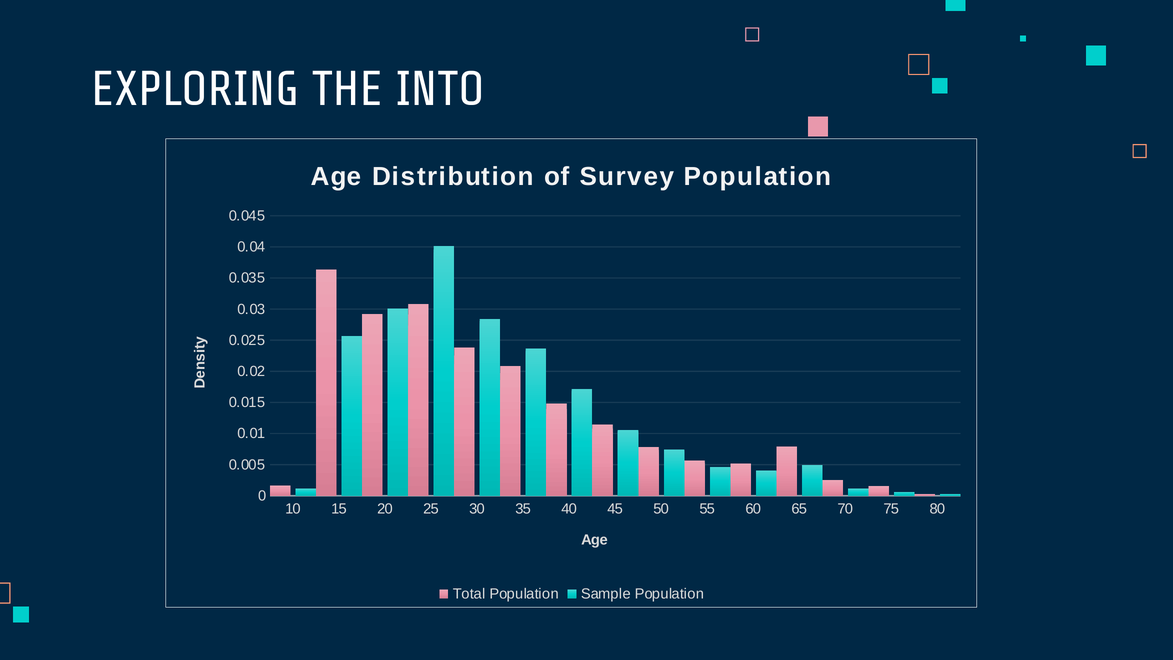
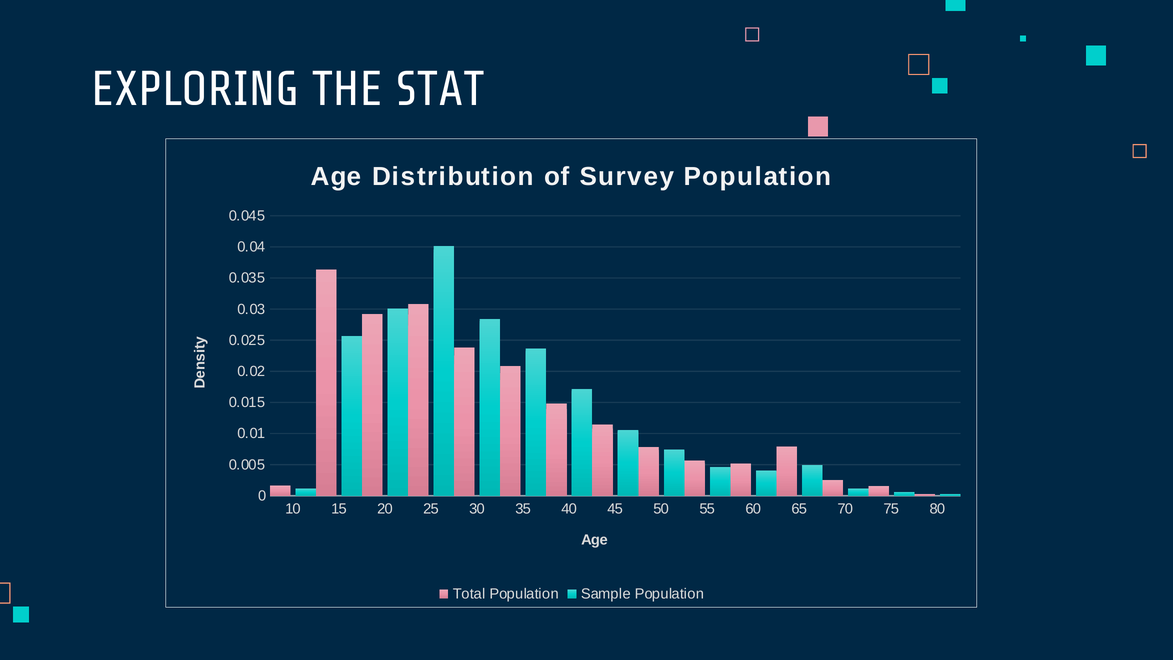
INTO: INTO -> STAT (440, 89)
